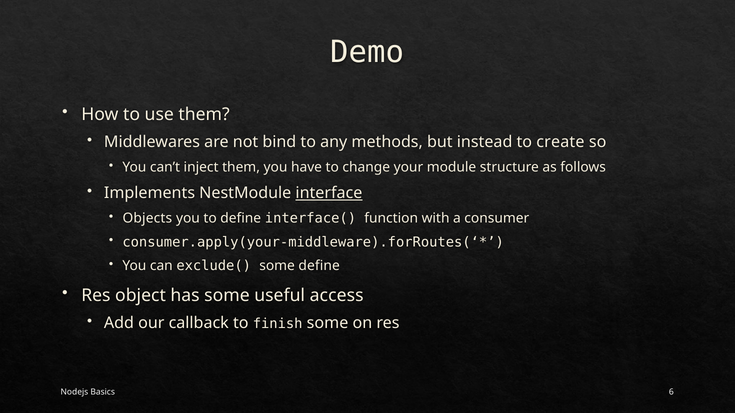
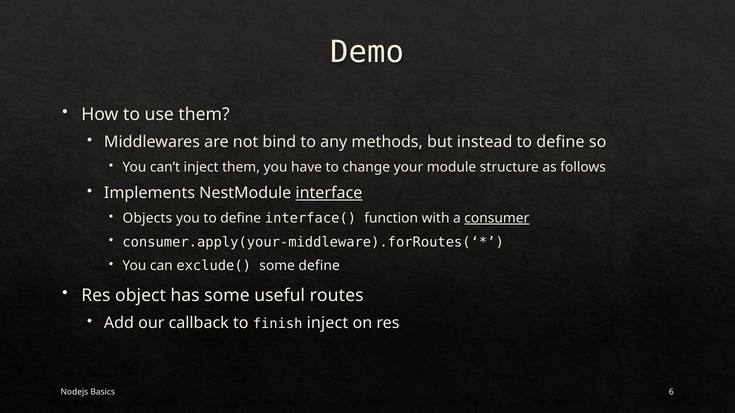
instead to create: create -> define (560, 142)
consumer underline: none -> present (497, 218)
access: access -> routes (337, 296)
finish some: some -> inject (327, 323)
